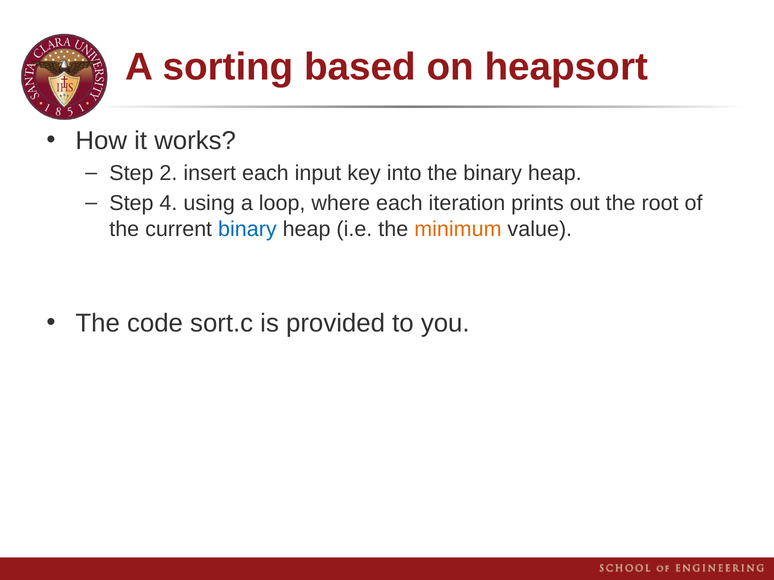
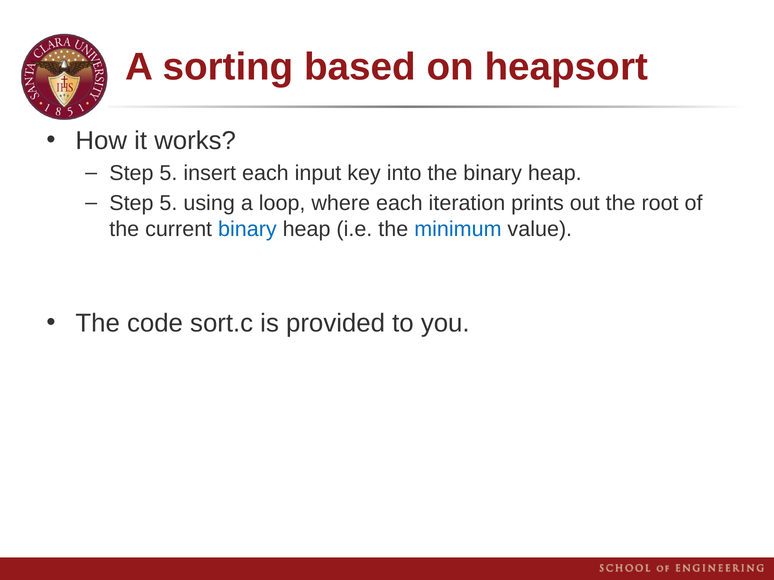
2: 2 -> 5 (168, 173)
4: 4 -> 5 (168, 204)
minimum colour: orange -> blue (458, 229)
